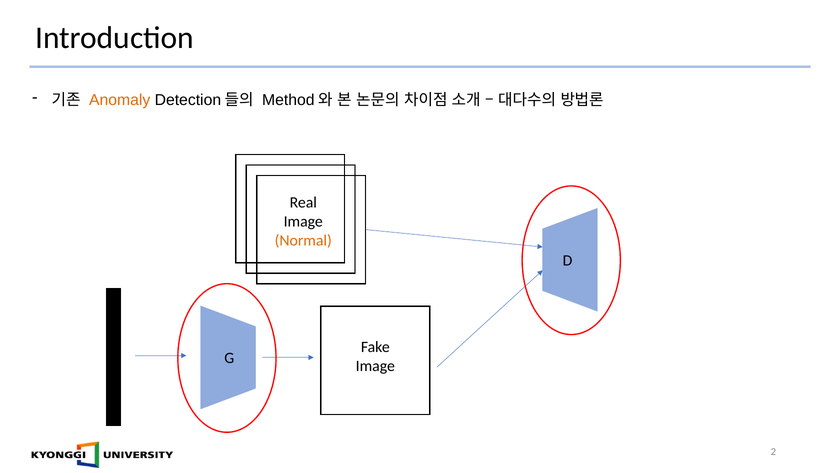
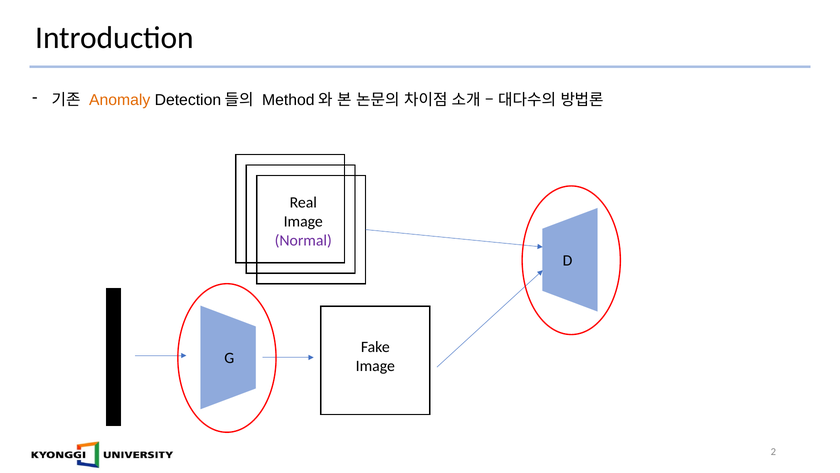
Normal colour: orange -> purple (303, 240)
